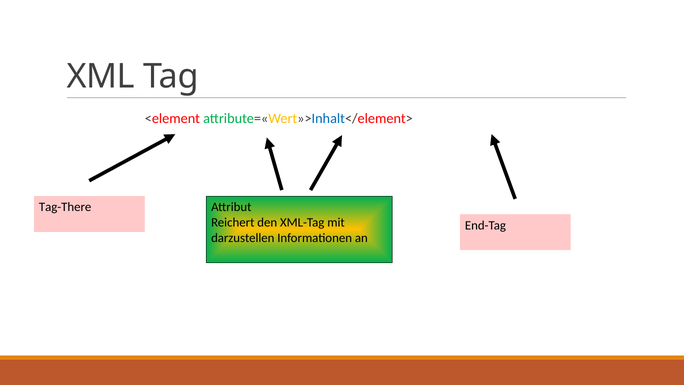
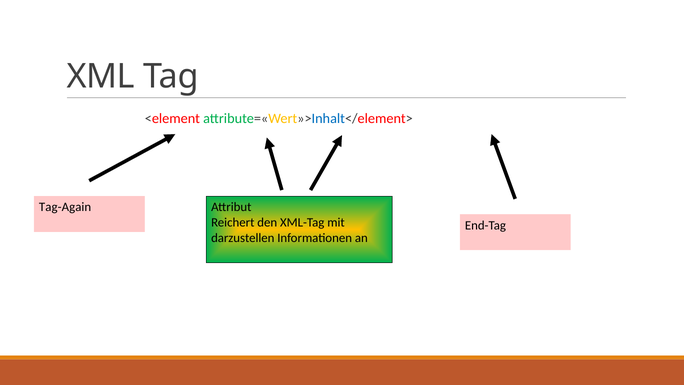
Tag-There: Tag-There -> Tag-Again (65, 207)
